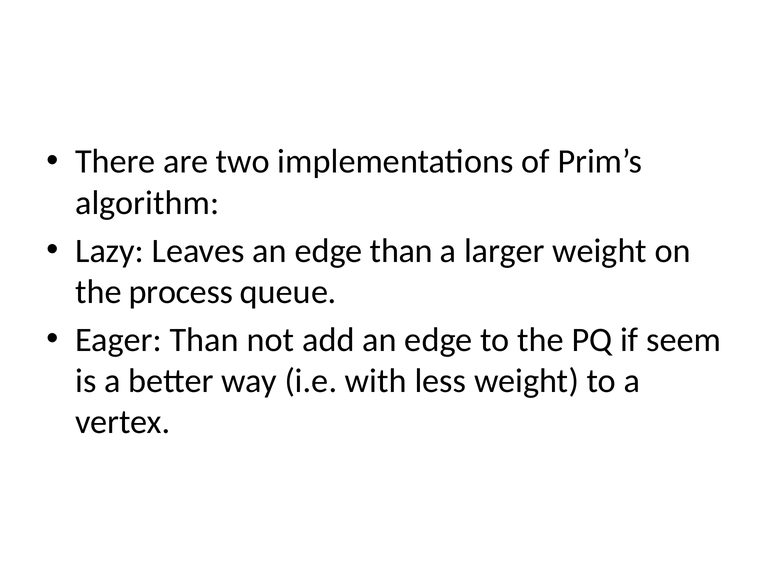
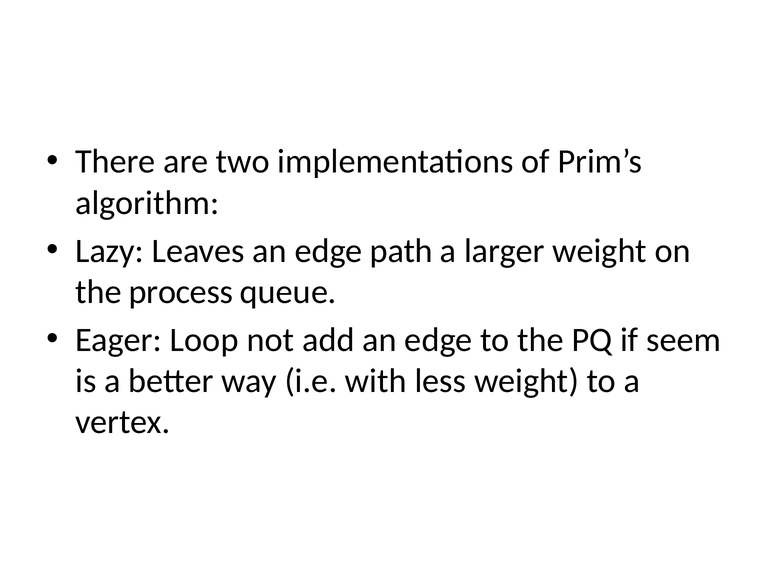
edge than: than -> path (401, 251)
Eager Than: Than -> Loop (204, 340)
